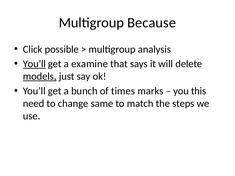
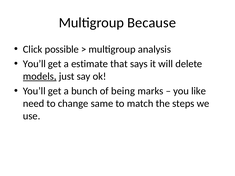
You’ll underline: present -> none (34, 64)
examine: examine -> estimate (90, 64)
times: times -> being (123, 91)
this: this -> like (199, 91)
